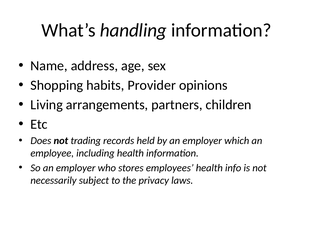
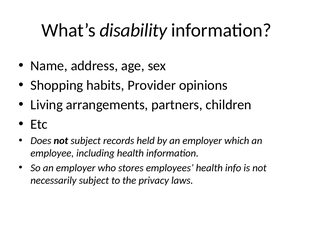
handling: handling -> disability (133, 30)
not trading: trading -> subject (86, 141)
